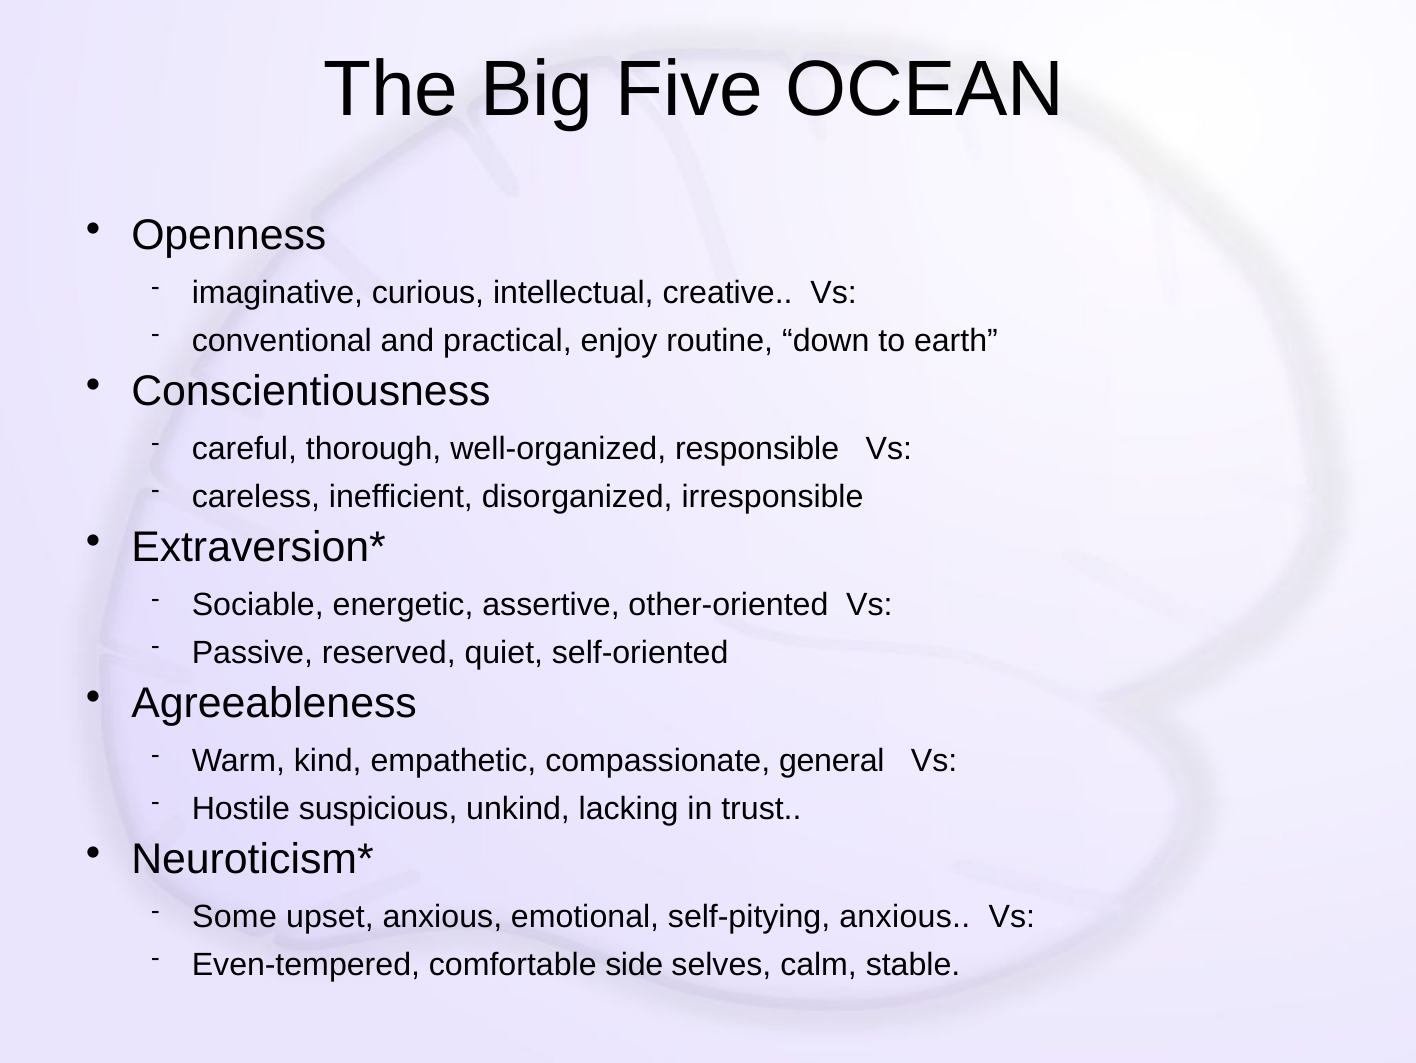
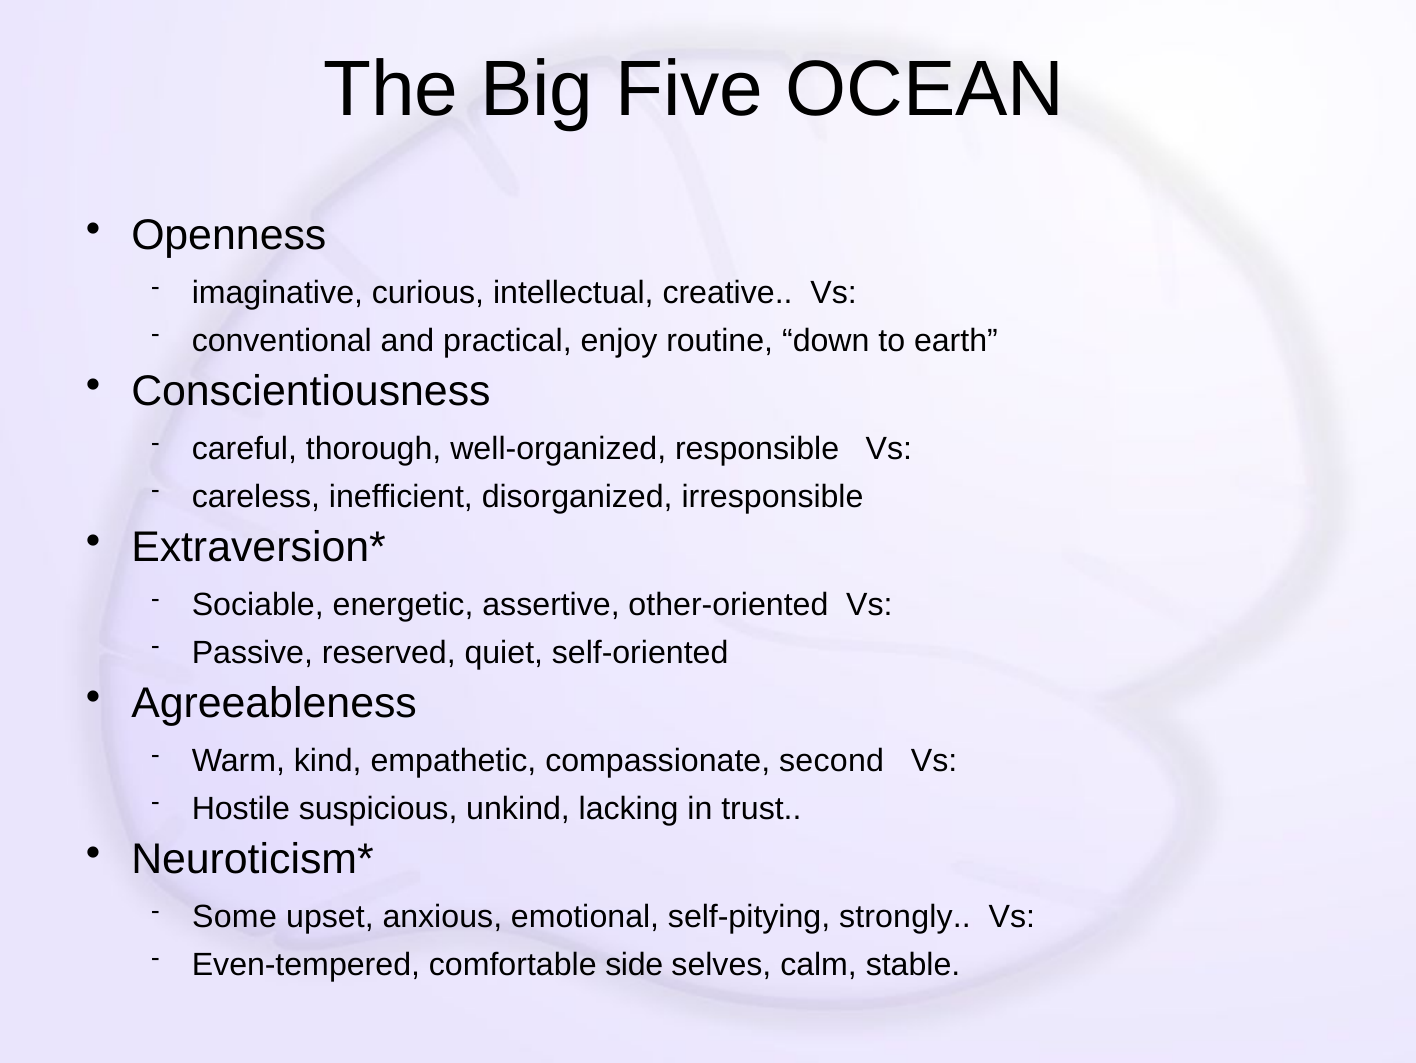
general: general -> second (832, 761)
self-pitying anxious: anxious -> strongly (905, 917)
